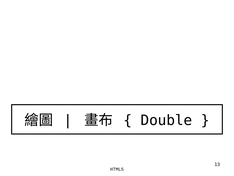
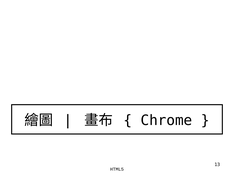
Double: Double -> Chrome (166, 120)
